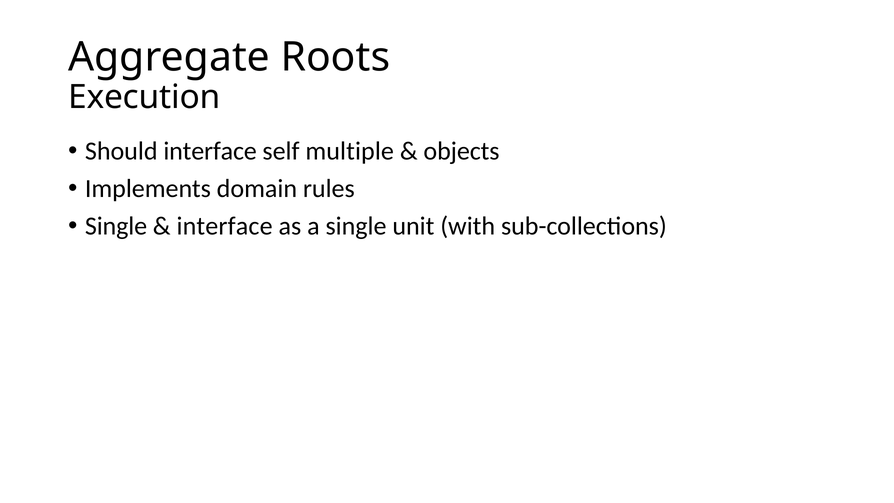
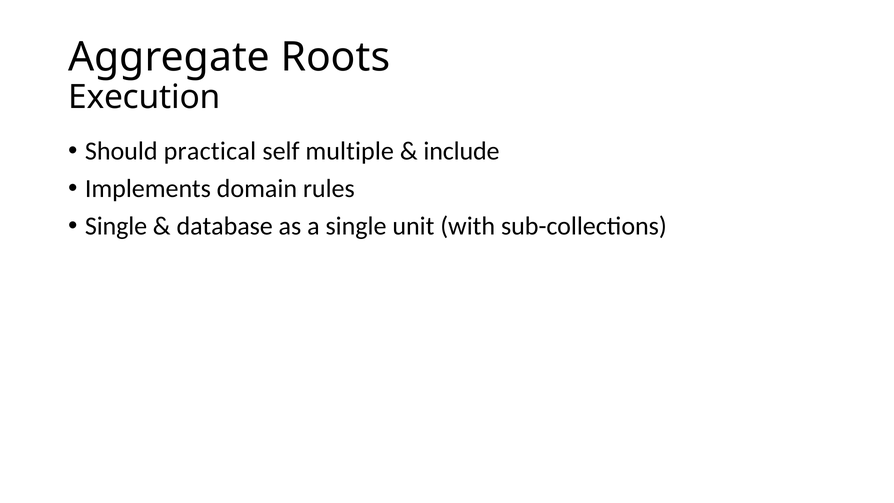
Should interface: interface -> practical (210, 151)
objects: objects -> include (462, 151)
interface: interface -> database (225, 226)
